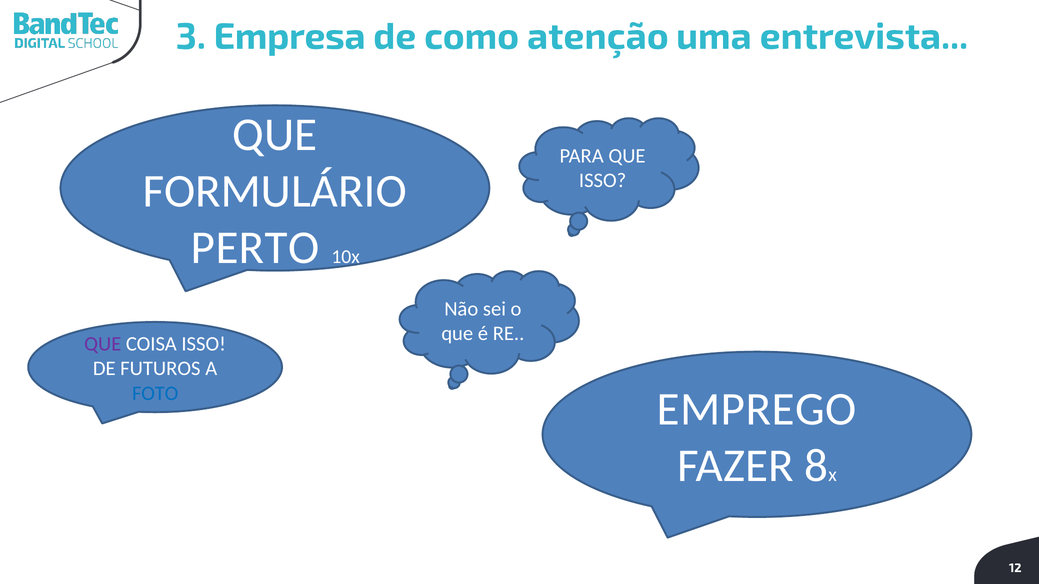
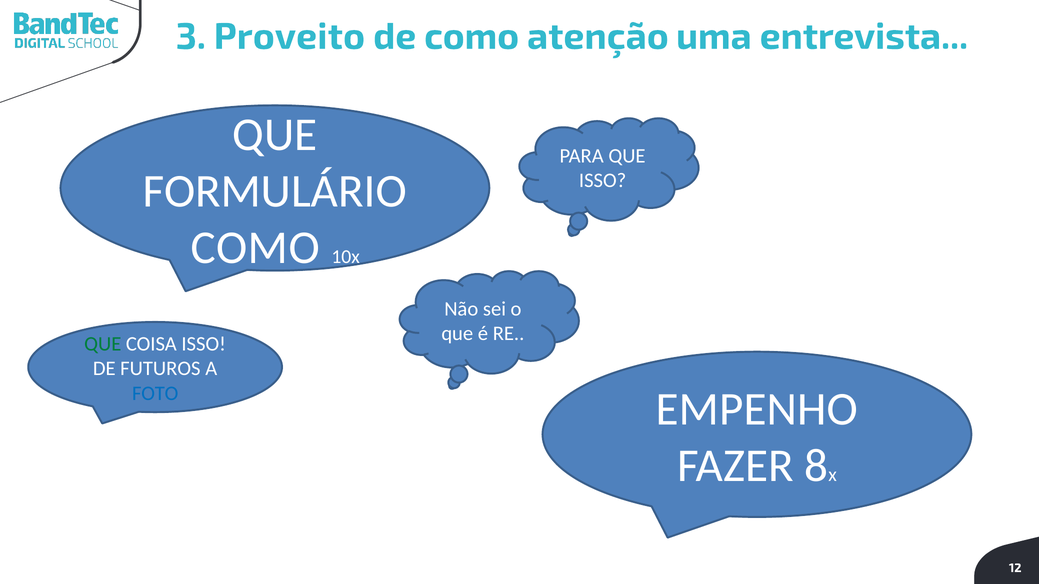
Empresa: Empresa -> Proveito (289, 37)
PERTO: PERTO -> COMO (255, 248)
QUE colour: purple -> green (103, 344)
EMPREGO: EMPREGO -> EMPENHO (757, 410)
